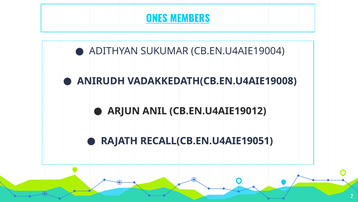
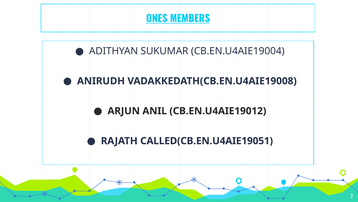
RECALL(CB.EN.U4AIE19051: RECALL(CB.EN.U4AIE19051 -> CALLED(CB.EN.U4AIE19051 (207, 140)
